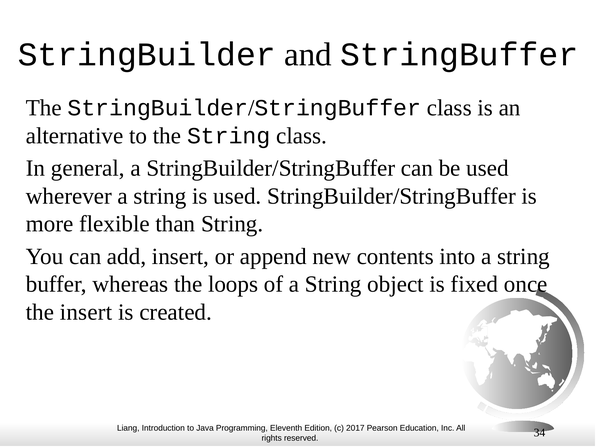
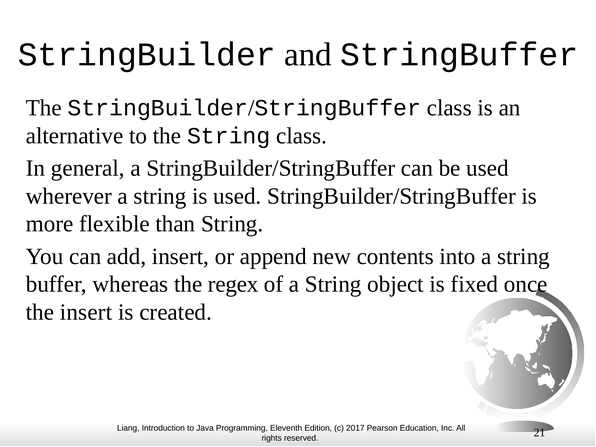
loops: loops -> regex (233, 284)
34: 34 -> 21 (539, 433)
